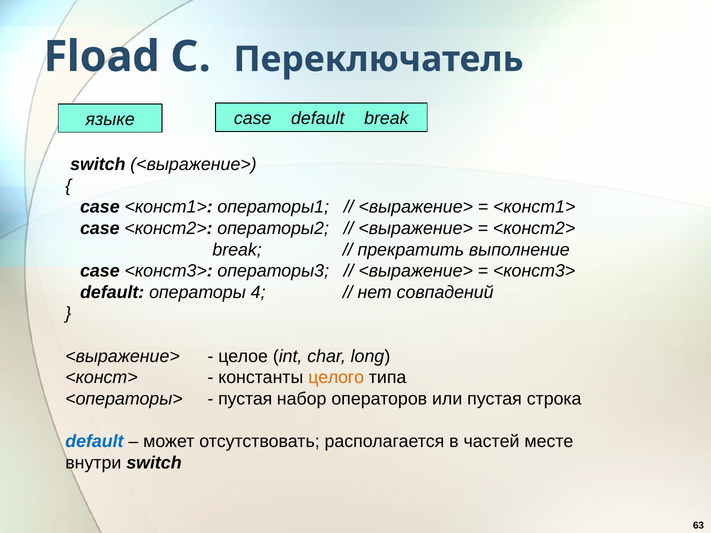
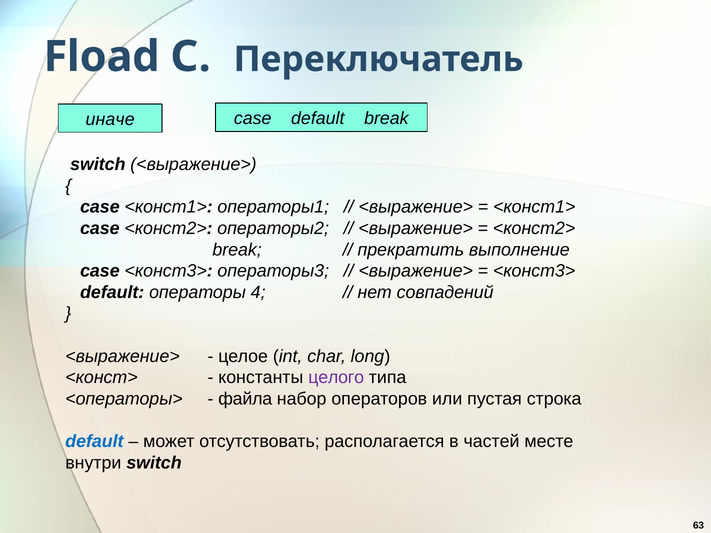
языке: языке -> иначе (110, 119)
целого colour: orange -> purple (336, 378)
пустая: пустая -> файла (245, 399)
